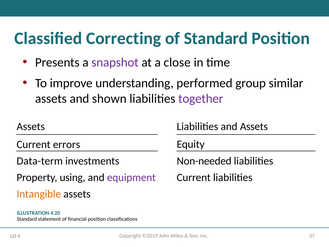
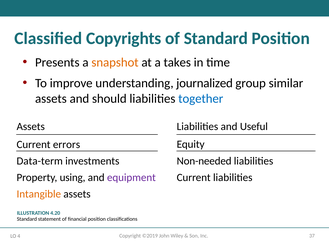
Correcting: Correcting -> Copyrights (124, 38)
snapshot colour: purple -> orange (115, 62)
close: close -> takes (177, 62)
performed: performed -> journalized (205, 83)
shown: shown -> should (109, 98)
together colour: purple -> blue (201, 98)
and Assets: Assets -> Useful (254, 126)
